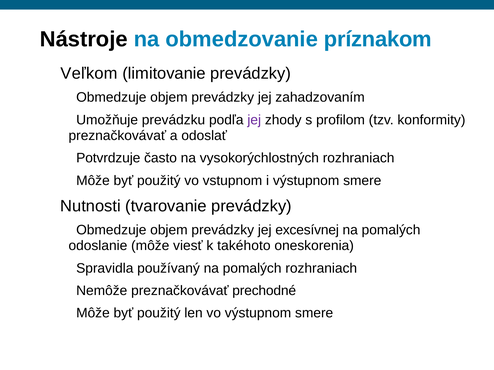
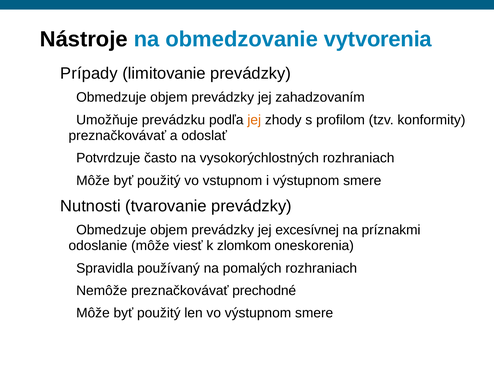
príznakom: príznakom -> vytvorenia (378, 39)
Veľkom: Veľkom -> Prípady (89, 74)
jej colour: purple -> orange (254, 120)
pomalých: pomalých -> príznakmi (391, 230)
takéhoto: takéhoto -> zlomkom (244, 246)
